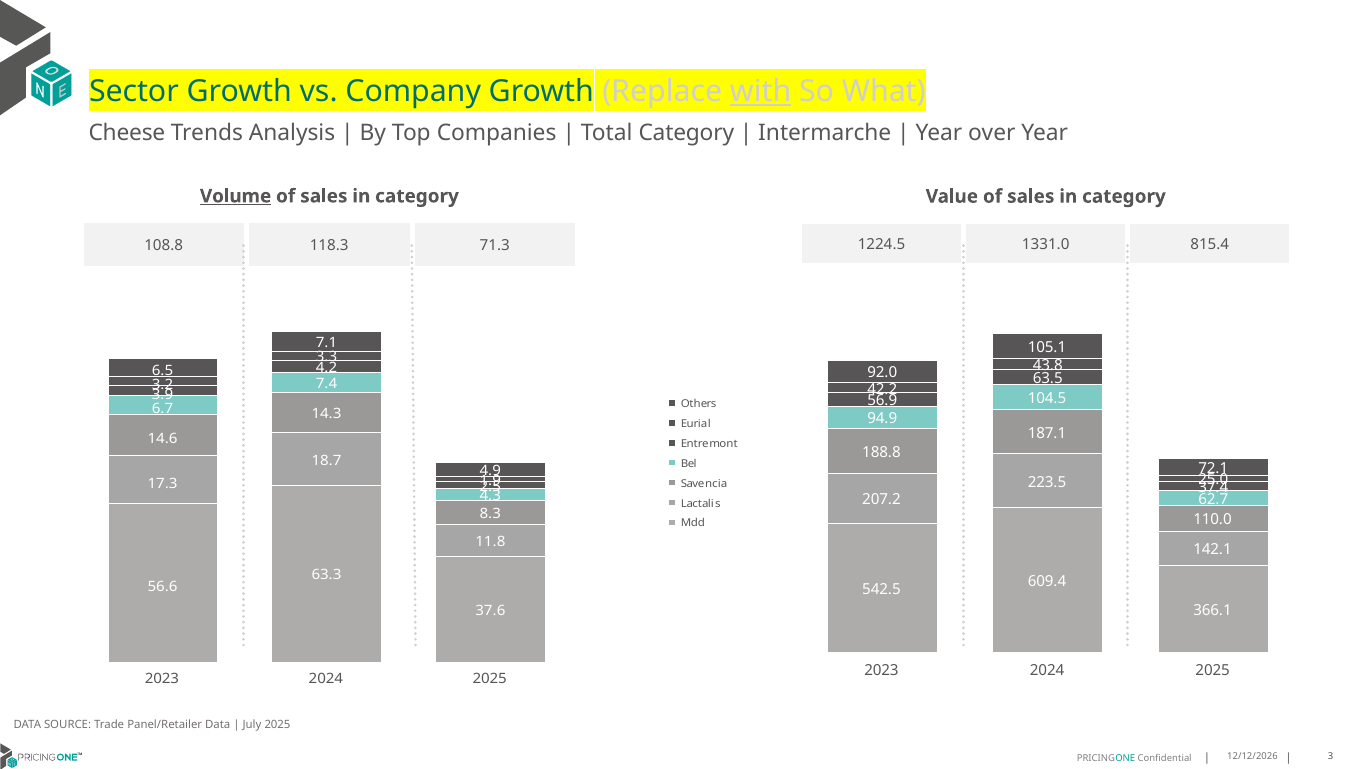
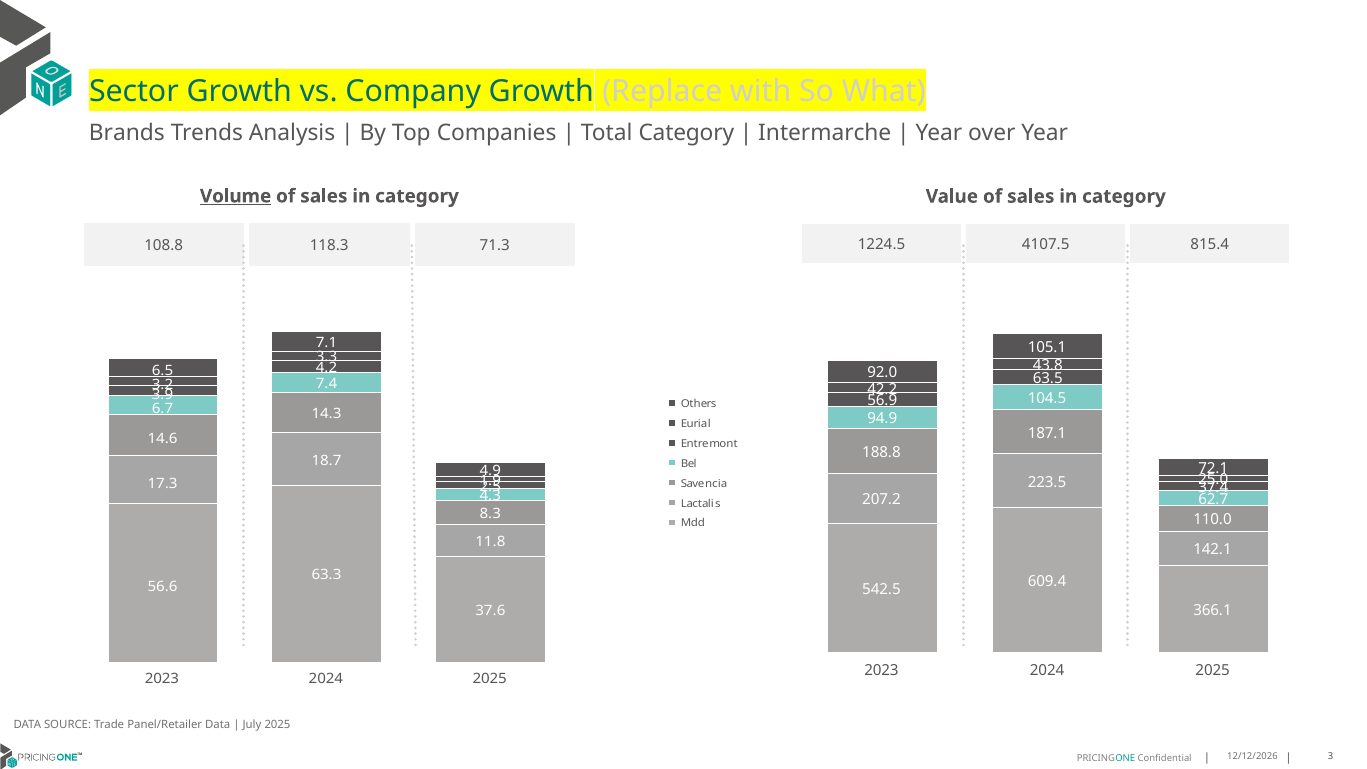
with underline: present -> none (761, 92)
Cheese: Cheese -> Brands (127, 133)
1331.0: 1331.0 -> 4107.5 (1046, 245)
